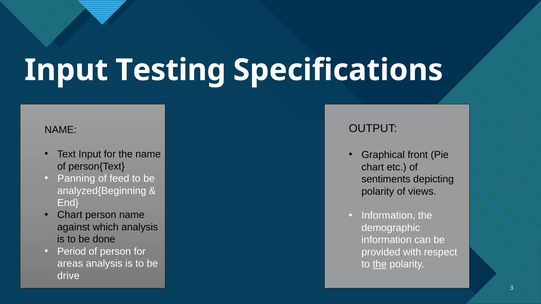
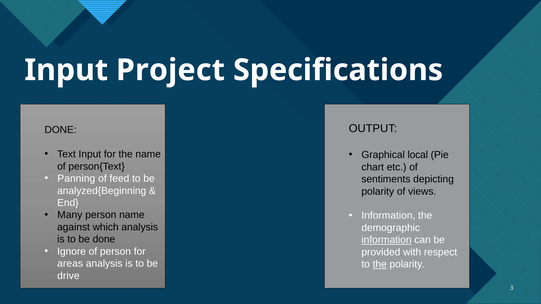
Testing: Testing -> Project (170, 70)
NAME: NAME -> DONE (61, 130)
front: front -> local (418, 155)
Chart: Chart -> Many (70, 215)
information underline: none -> present (387, 240)
Period: Period -> Ignore (72, 252)
